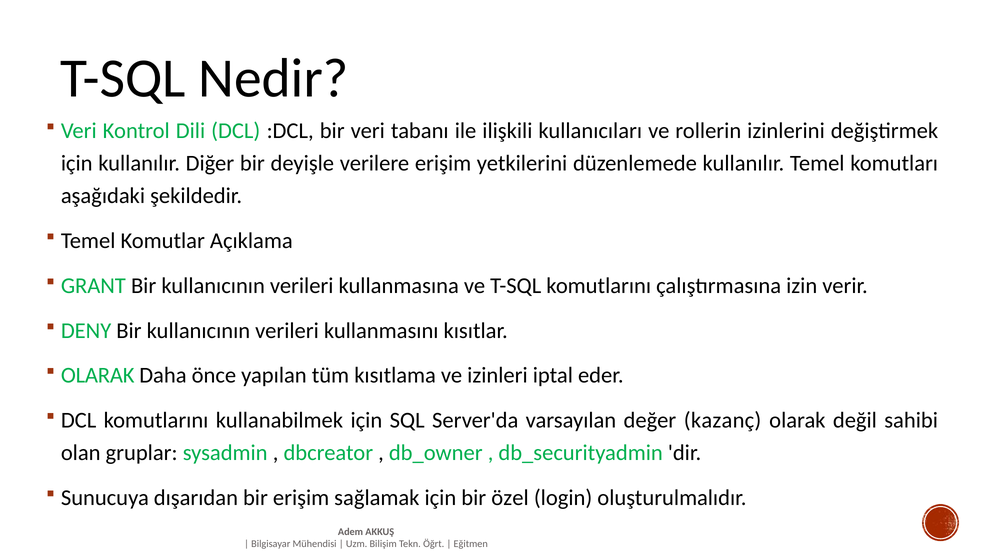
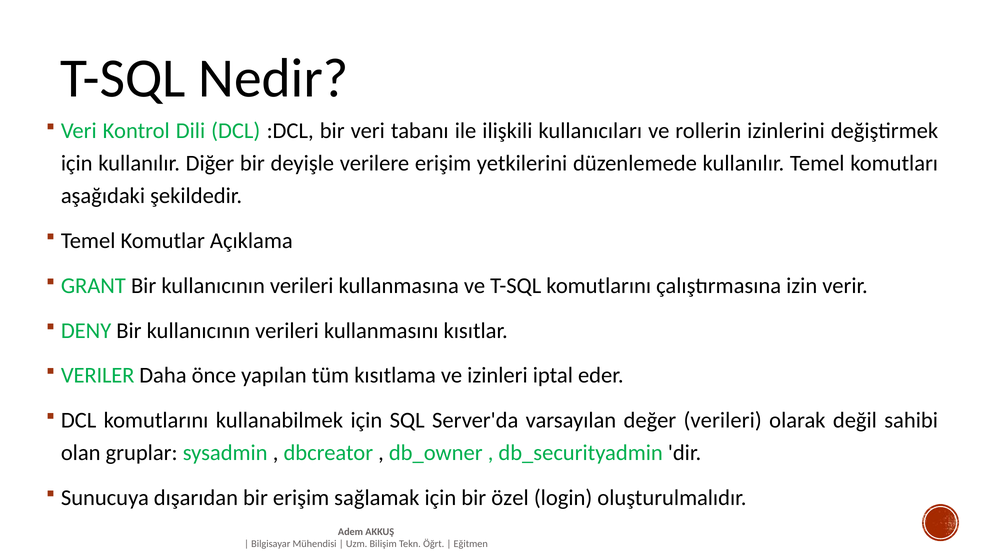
OLARAK: OLARAK -> VERILER (98, 375)
değer kazanç: kazanç -> verileri (723, 420)
